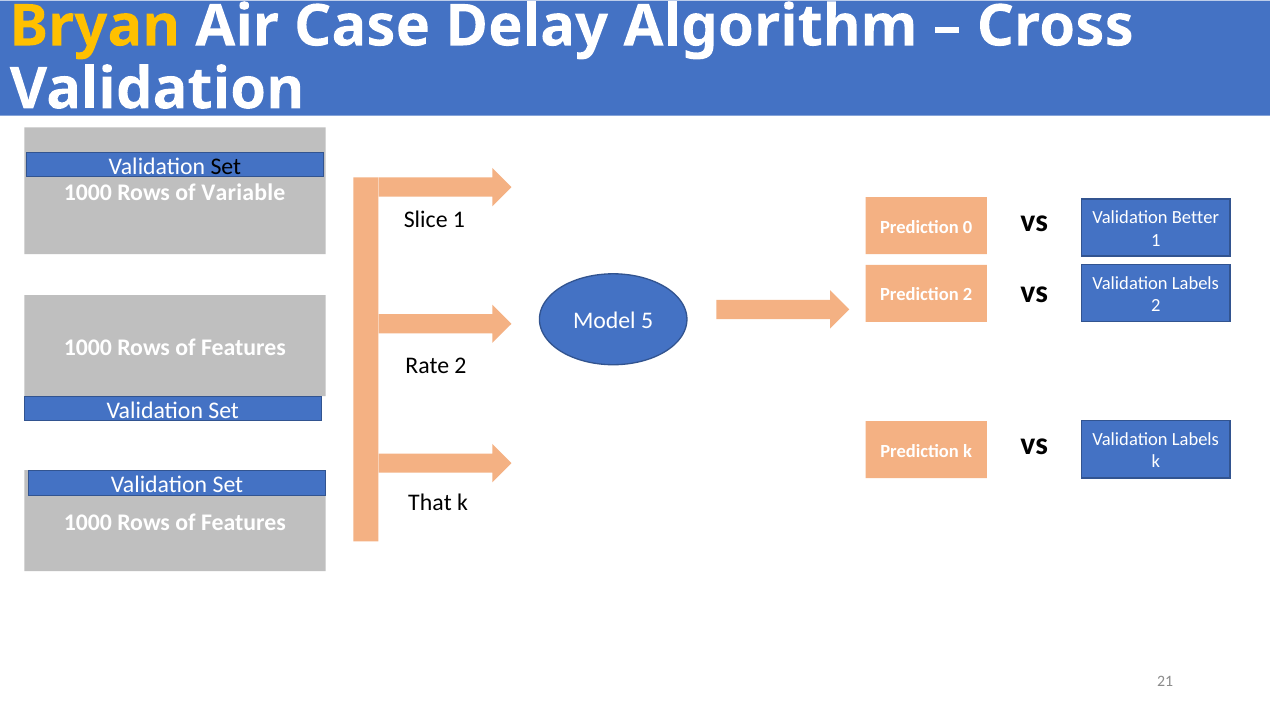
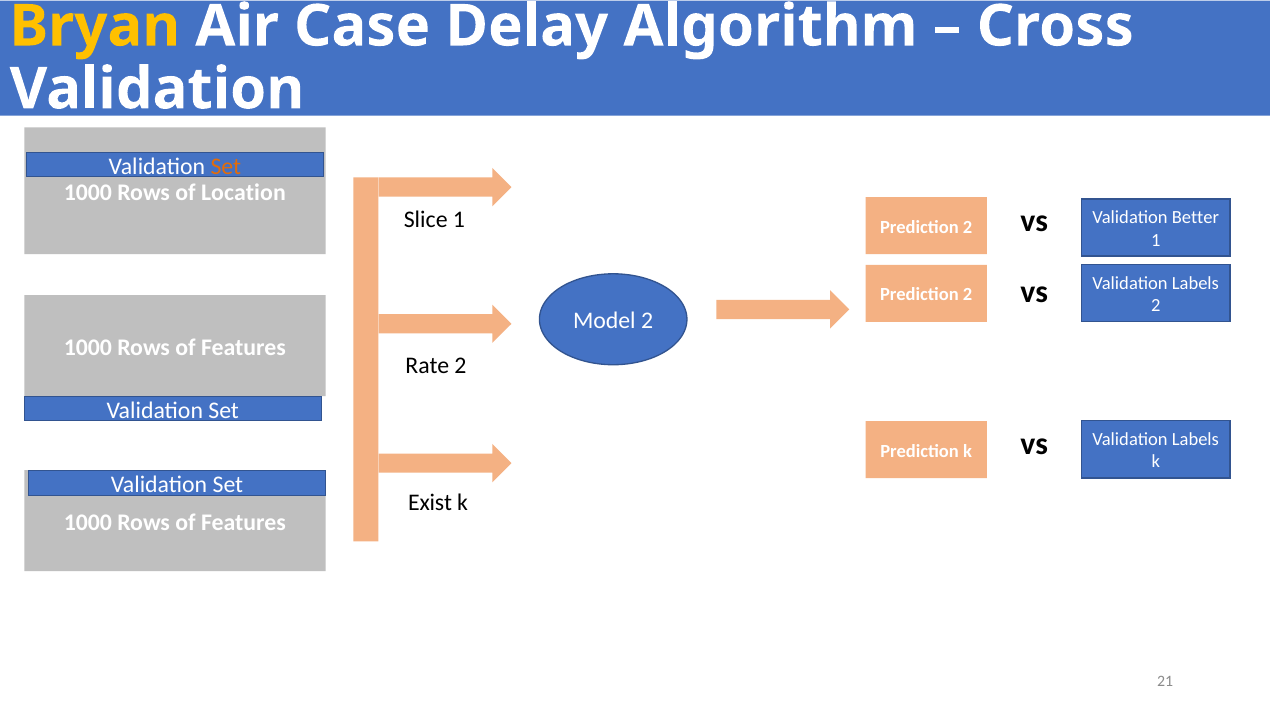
Set colour: black -> orange (226, 167)
Variable: Variable -> Location (243, 193)
0: 0 -> 2 (968, 227)
Model 5: 5 -> 2 (647, 321)
That: That -> Exist (430, 503)
